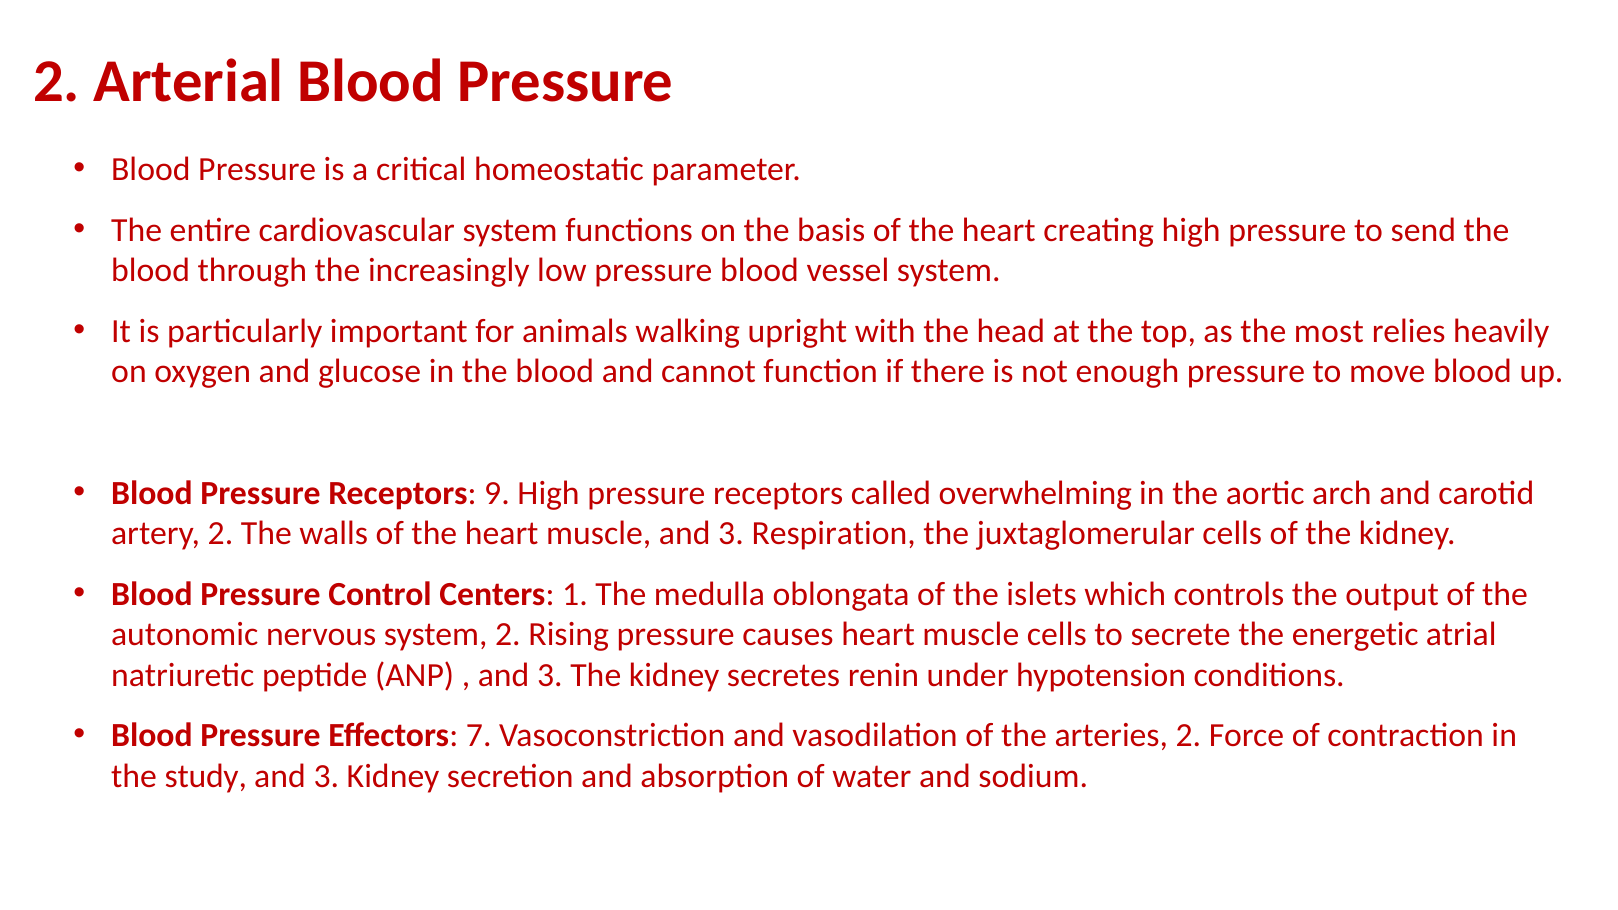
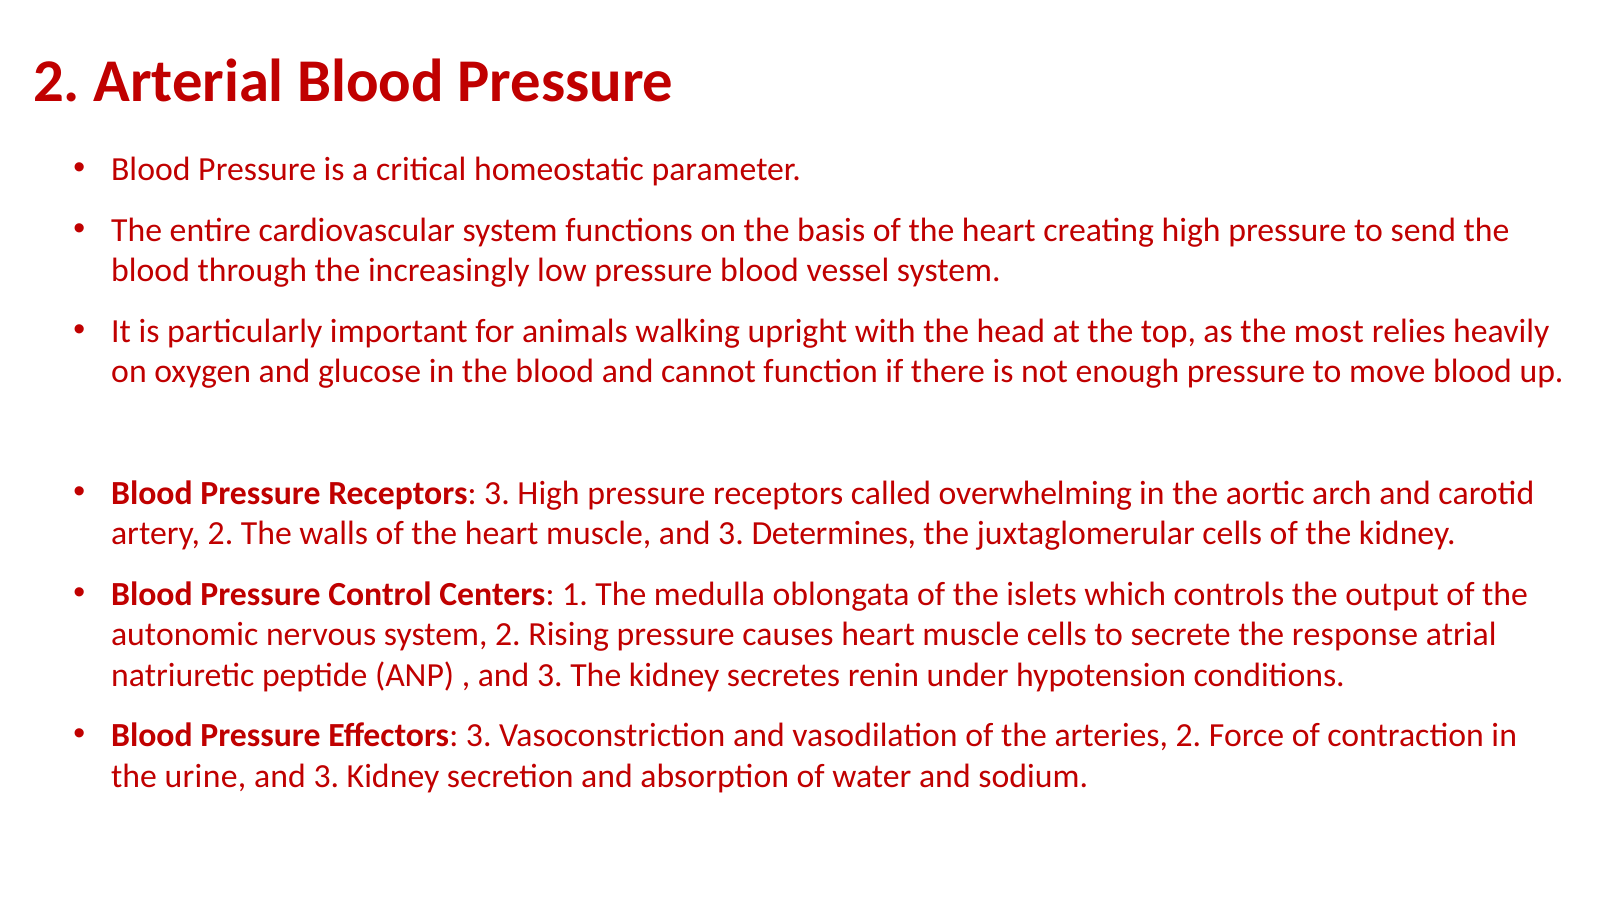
Receptors 9: 9 -> 3 (497, 493)
Respiration: Respiration -> Determines (834, 534)
energetic: energetic -> response (1355, 635)
Effectors 7: 7 -> 3 (479, 736)
study: study -> urine (205, 776)
